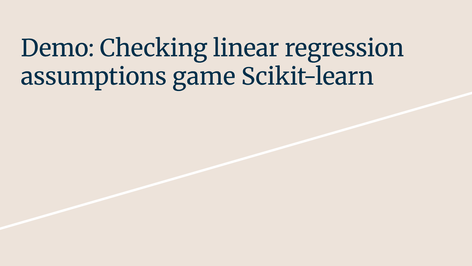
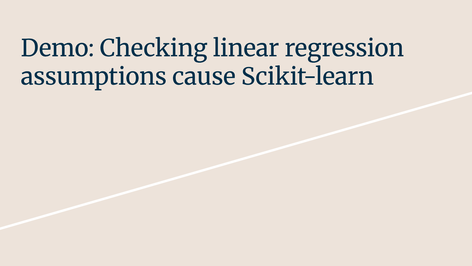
game: game -> cause (204, 77)
